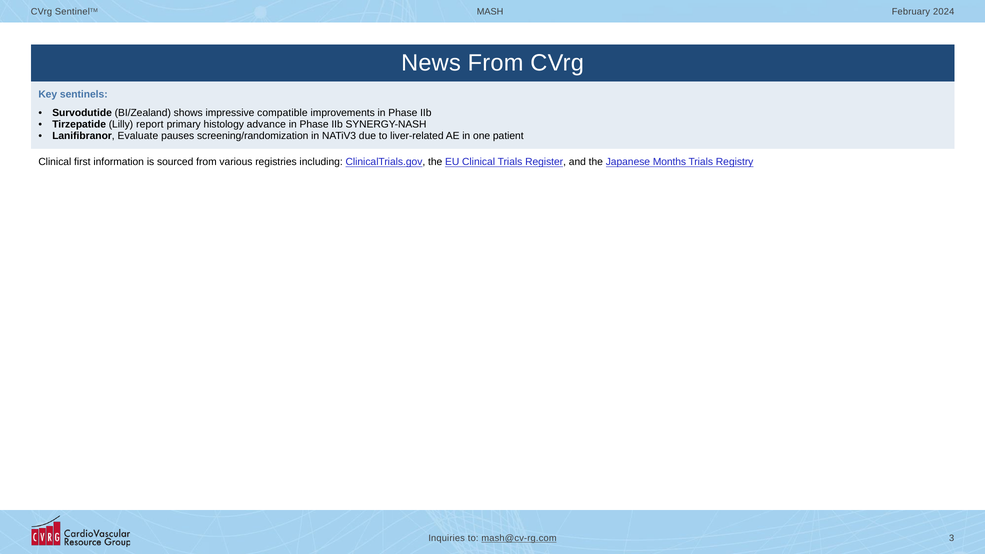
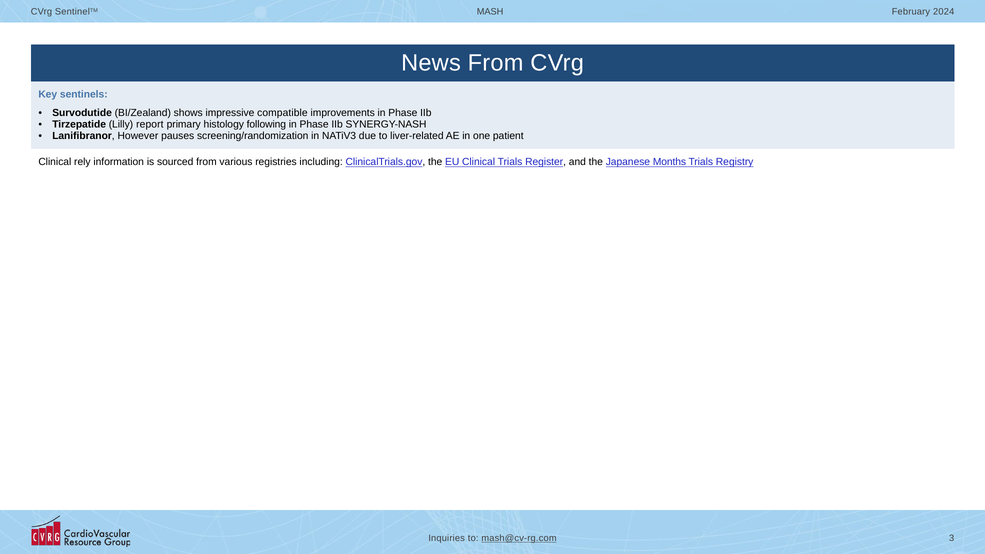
advance: advance -> following (266, 124)
Evaluate: Evaluate -> However (138, 136)
first: first -> rely (82, 162)
